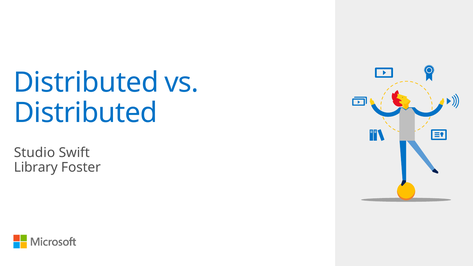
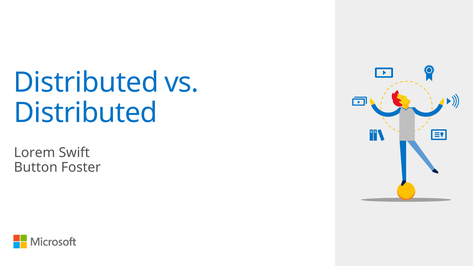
Studio: Studio -> Lorem (35, 152)
Library: Library -> Button (36, 167)
